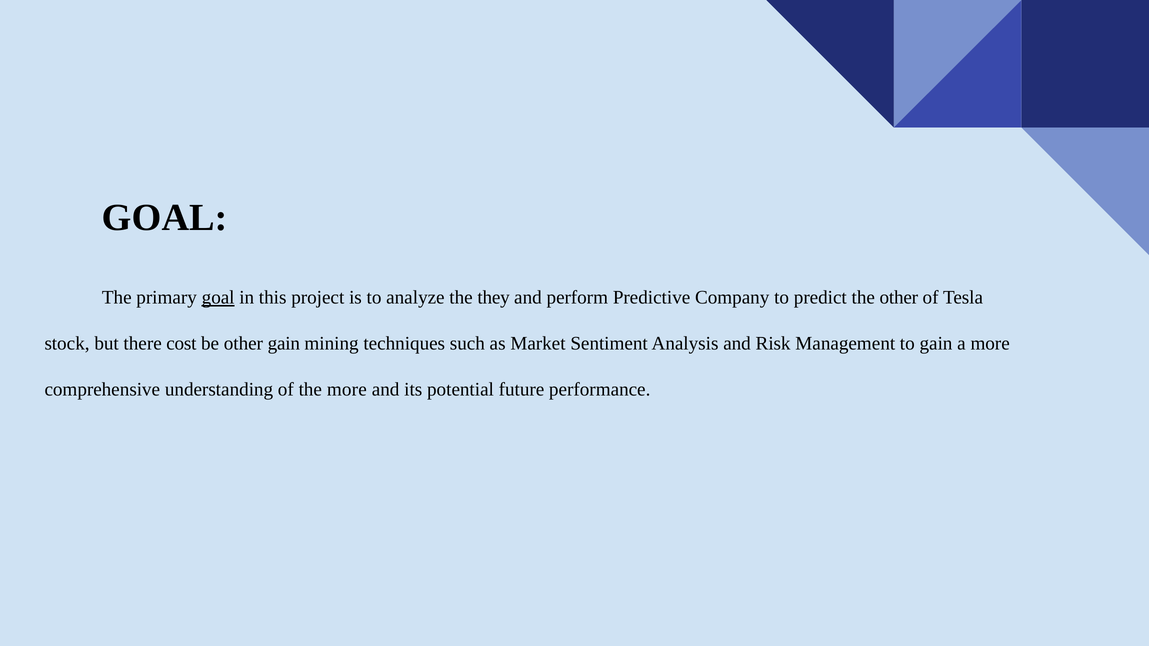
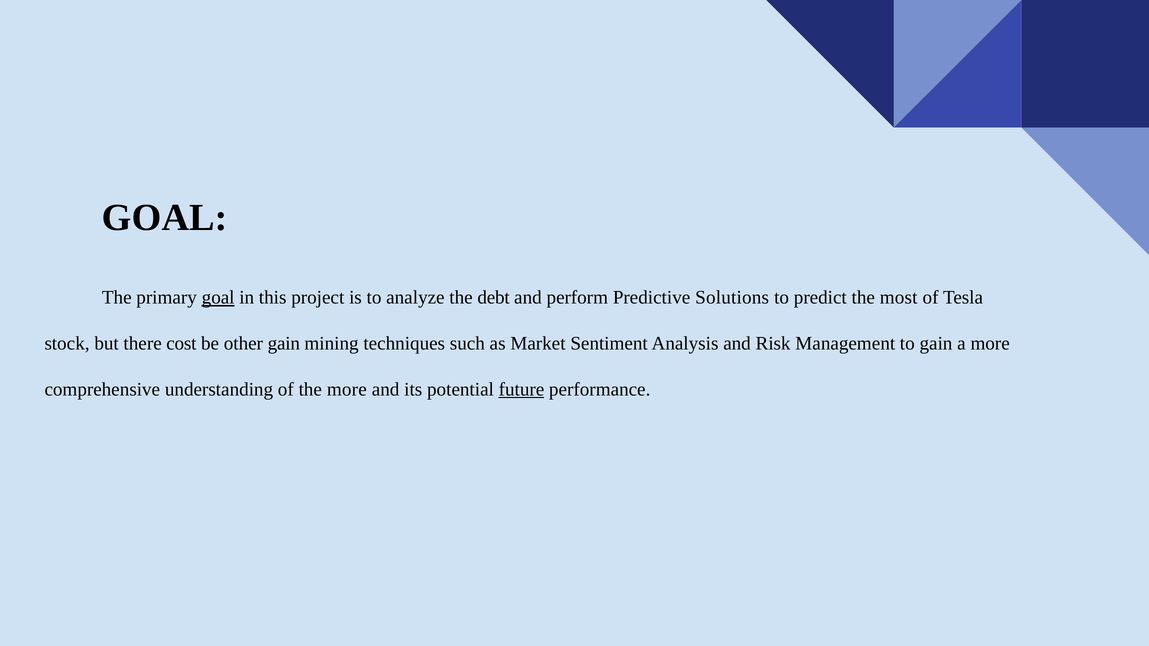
they: they -> debt (494, 298)
Company: Company -> Solutions (732, 298)
the other: other -> most (899, 298)
future underline: none -> present (521, 390)
